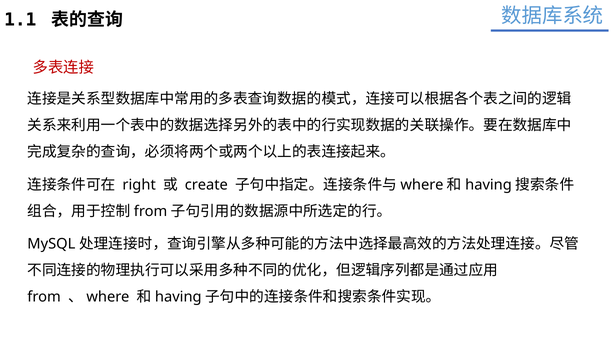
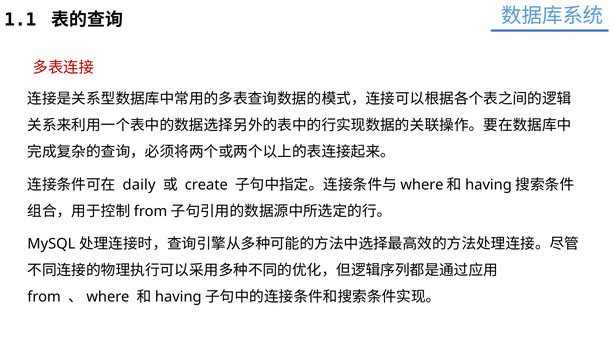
right: right -> daily (139, 185)
